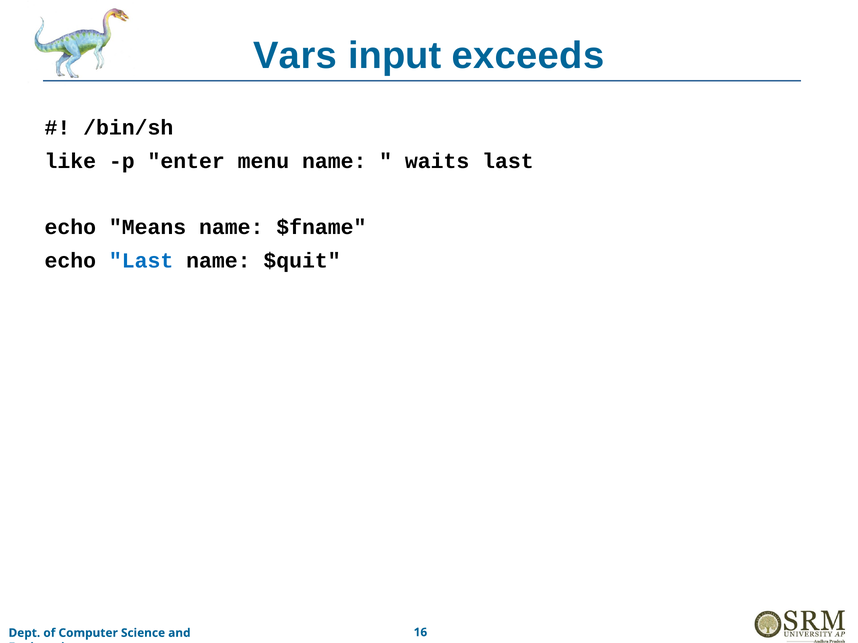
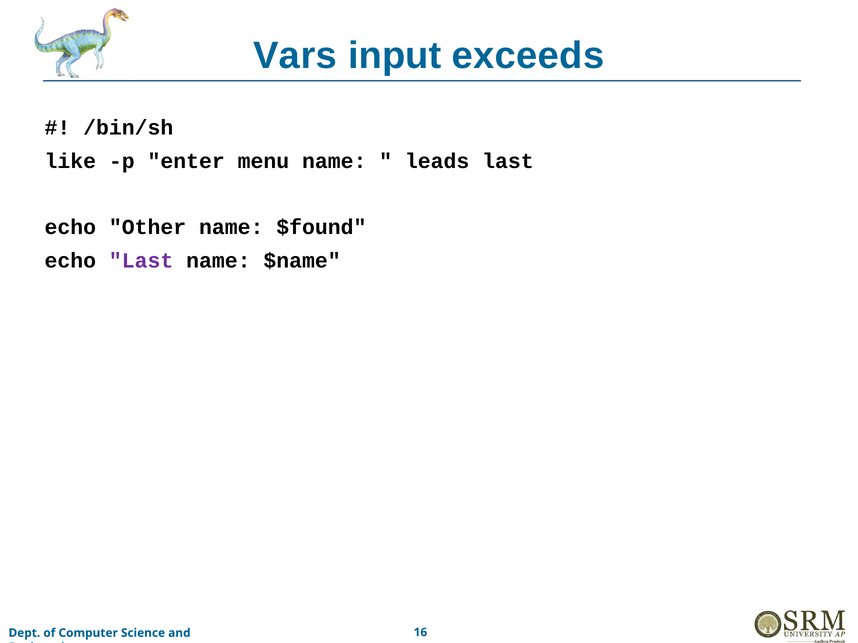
waits: waits -> leads (437, 161)
Means: Means -> Other (148, 228)
$fname: $fname -> $found (321, 228)
Last colour: blue -> purple (141, 261)
$quit: $quit -> $name (302, 261)
